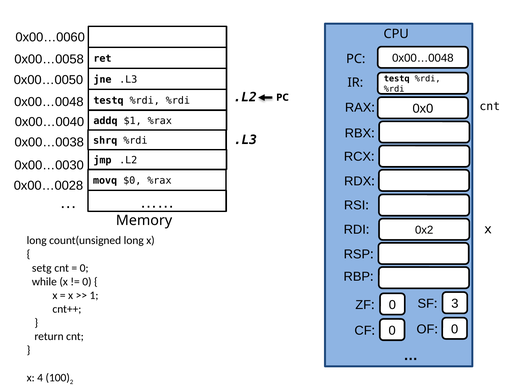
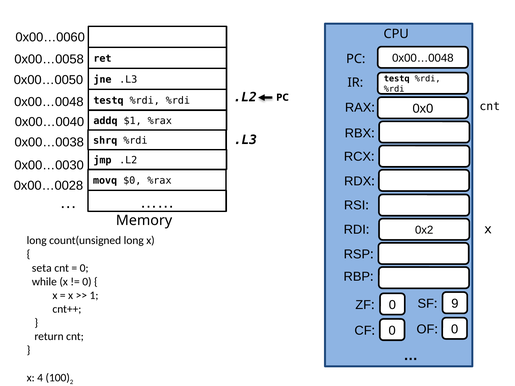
setg: setg -> seta (42, 268)
3: 3 -> 9 (455, 304)
